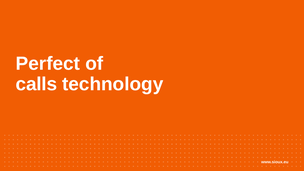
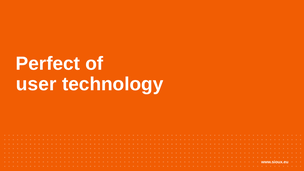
calls: calls -> user (36, 84)
